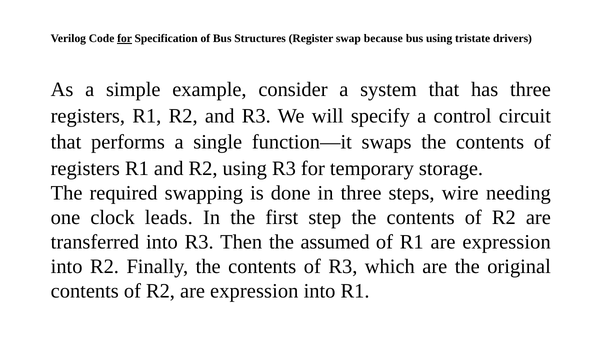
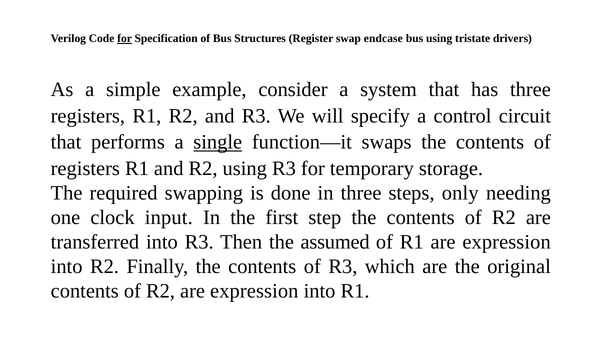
because: because -> endcase (383, 38)
single underline: none -> present (218, 142)
wire: wire -> only (460, 193)
leads: leads -> input (169, 217)
